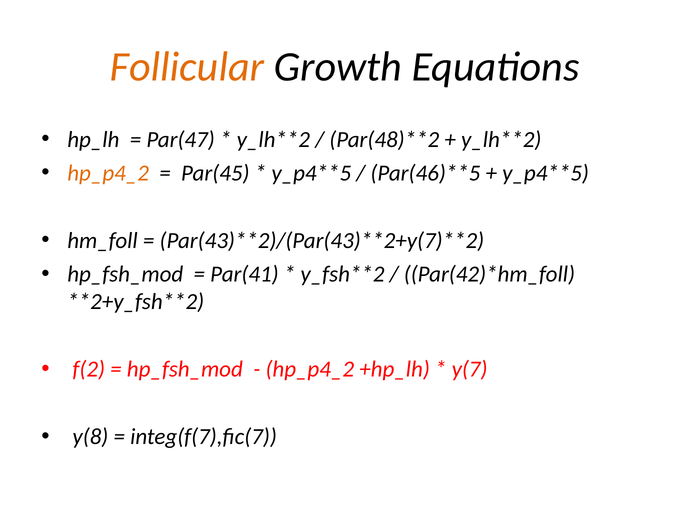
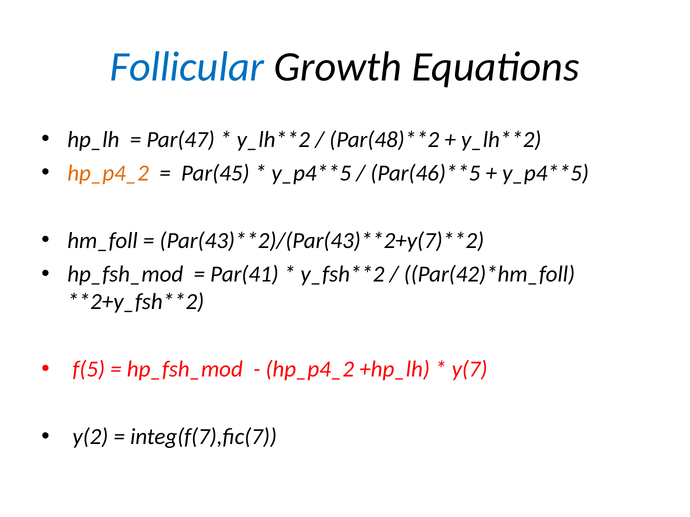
Follicular colour: orange -> blue (187, 67)
f(2: f(2 -> f(5 (89, 370)
y(8: y(8 -> y(2 (90, 437)
